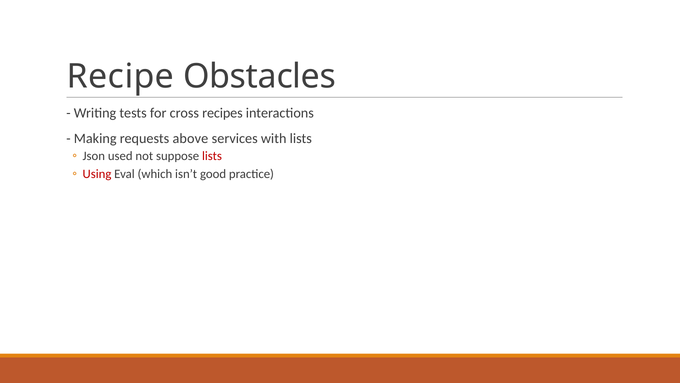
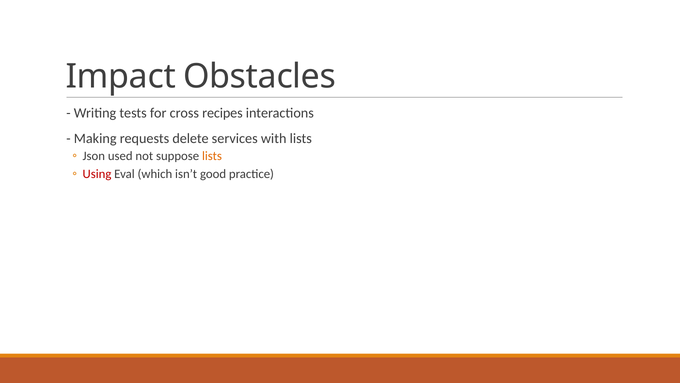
Recipe: Recipe -> Impact (121, 76)
above: above -> delete (191, 138)
lists colour: red -> orange (212, 156)
